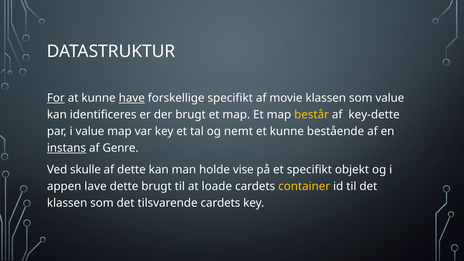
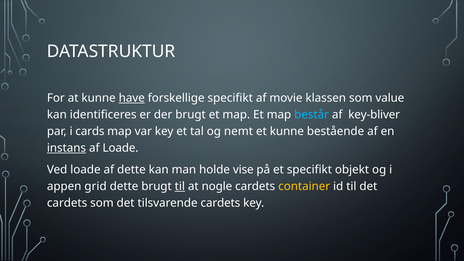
For underline: present -> none (56, 98)
består colour: yellow -> light blue (312, 115)
key-dette: key-dette -> key-bliver (374, 115)
i value: value -> cards (90, 131)
af Genre: Genre -> Loade (121, 148)
Ved skulle: skulle -> loade (85, 170)
lave: lave -> grid (96, 186)
til underline: none -> present (180, 186)
loade: loade -> nogle (217, 186)
klassen: klassen -> cardets (67, 203)
